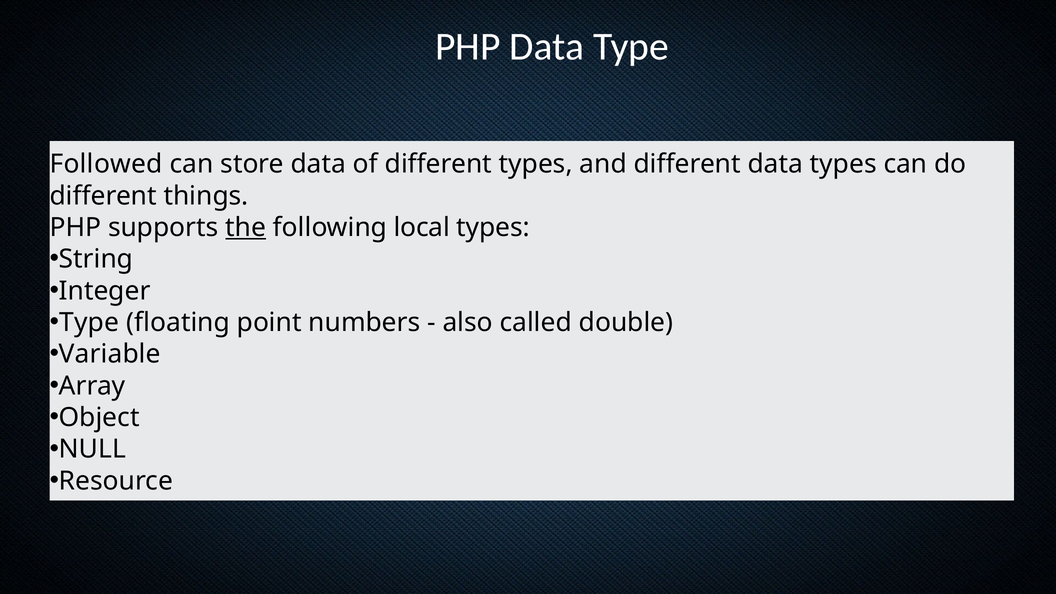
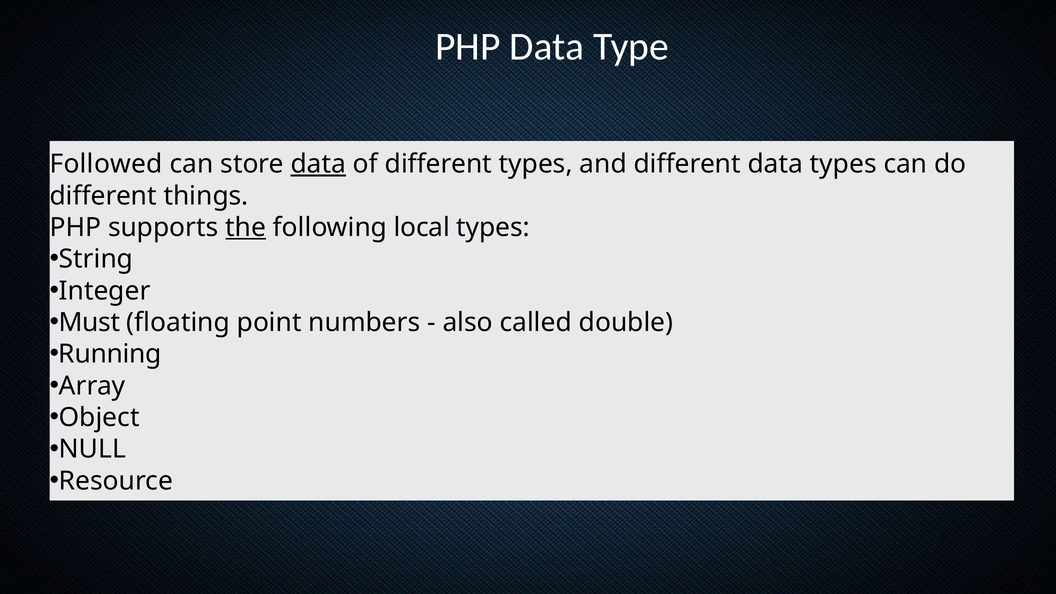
data underline: none -> present (318, 164)
Type: Type -> Must (89, 323)
Variable: Variable -> Running (110, 354)
